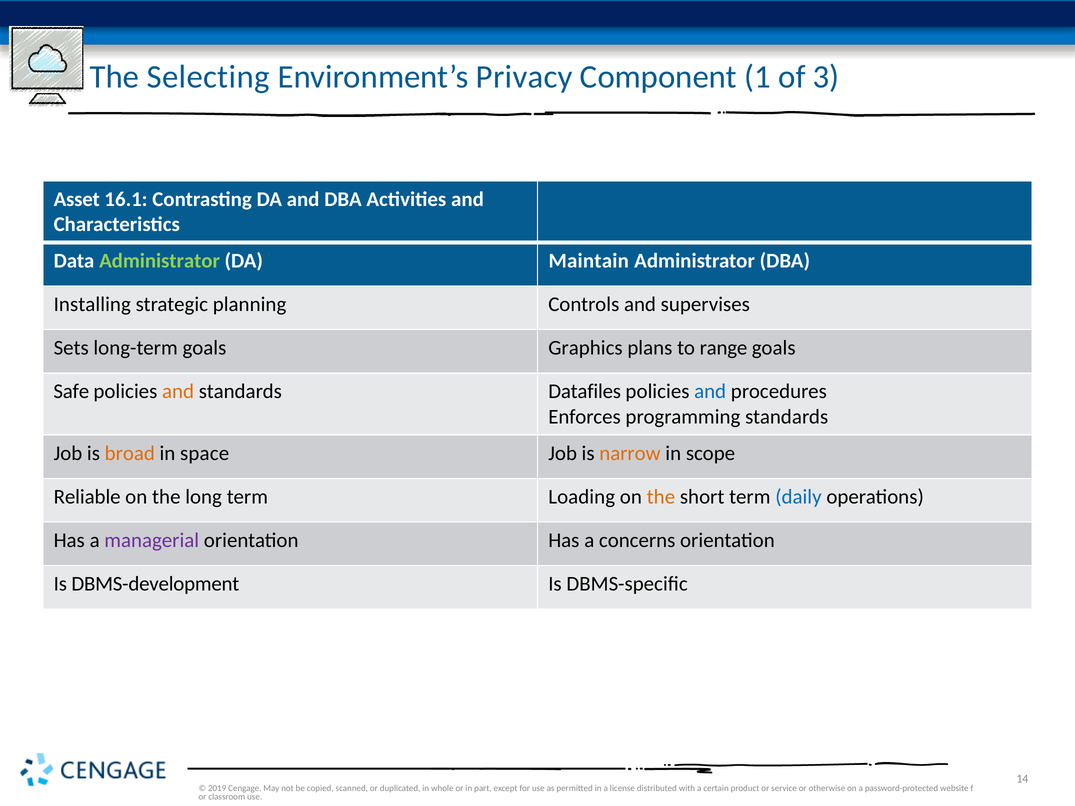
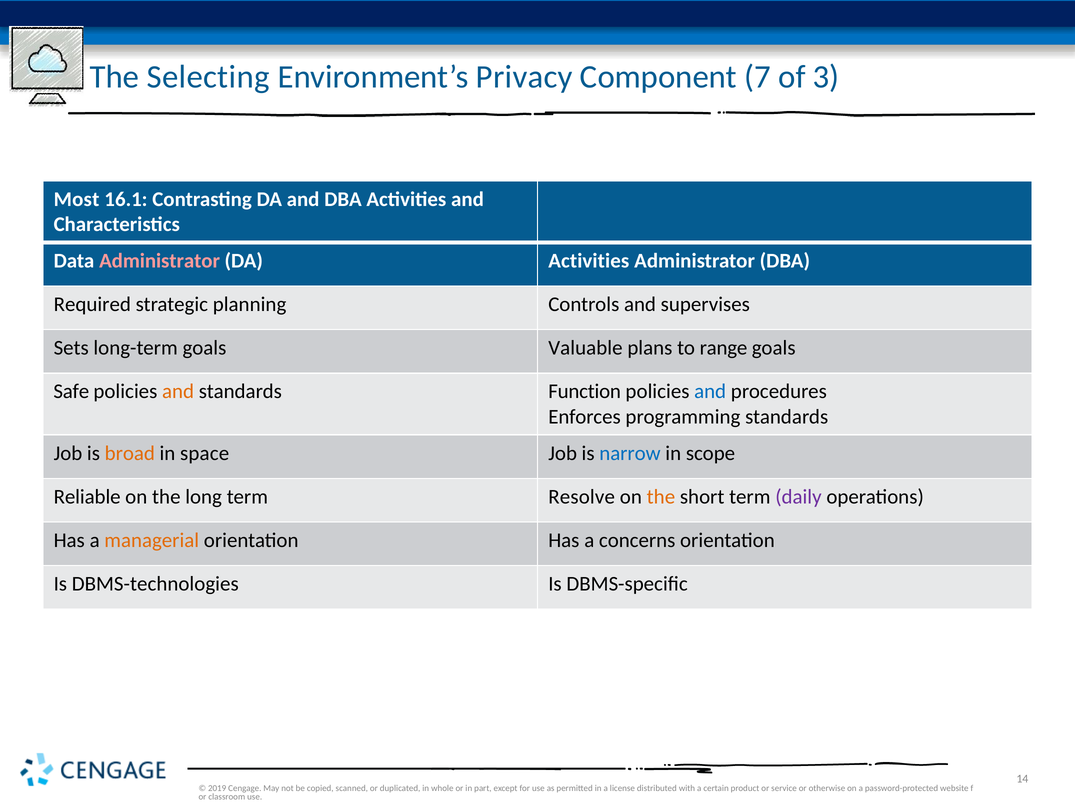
1: 1 -> 7 (757, 77)
Asset: Asset -> Most (77, 199)
Administrator colour: light green -> pink (160, 261)
DA Maintain: Maintain -> Activities (589, 261)
Installing: Installing -> Required (92, 304)
Graphics: Graphics -> Valuable (585, 348)
Datafiles: Datafiles -> Function (585, 392)
narrow colour: orange -> blue (630, 453)
Loading: Loading -> Resolve (582, 497)
daily colour: blue -> purple (798, 497)
managerial colour: purple -> orange (152, 541)
DBMS-development: DBMS-development -> DBMS-technologies (155, 584)
